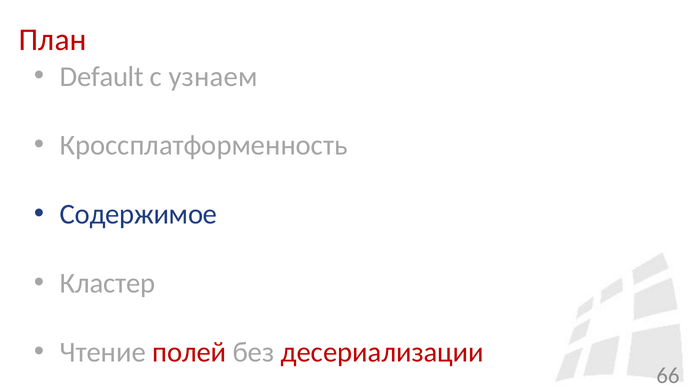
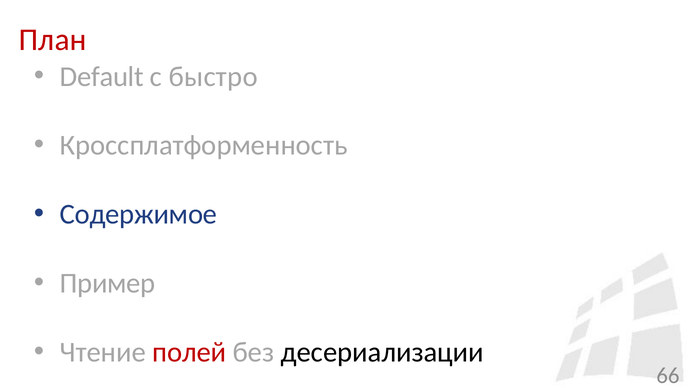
узнаем: узнаем -> быстро (213, 76)
Кластер: Кластер -> Пример (108, 283)
десериализации colour: red -> black (382, 352)
